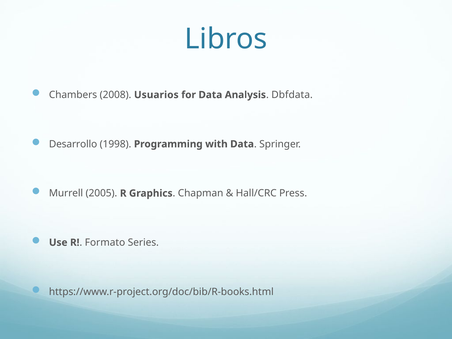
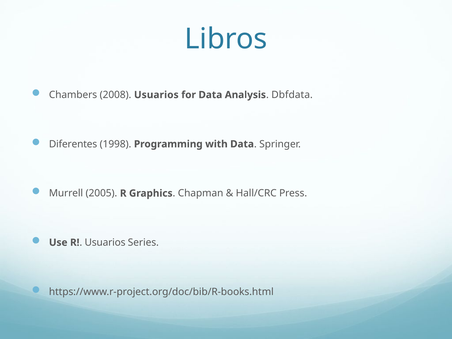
Desarrollo: Desarrollo -> Diferentes (73, 144)
R Formato: Formato -> Usuarios (105, 243)
